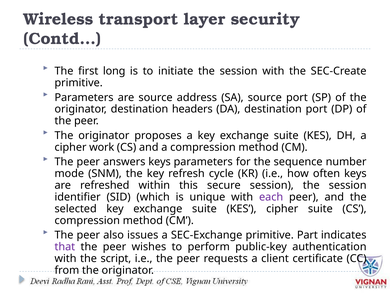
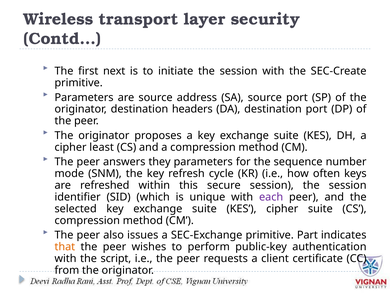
long: long -> next (114, 71)
work: work -> least (102, 147)
answers keys: keys -> they (160, 162)
that colour: purple -> orange (65, 246)
